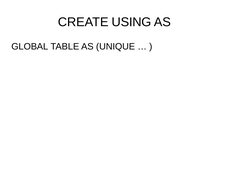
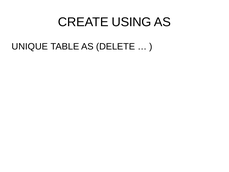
GLOBAL: GLOBAL -> UNIQUE (30, 46)
UNIQUE: UNIQUE -> DELETE (116, 46)
